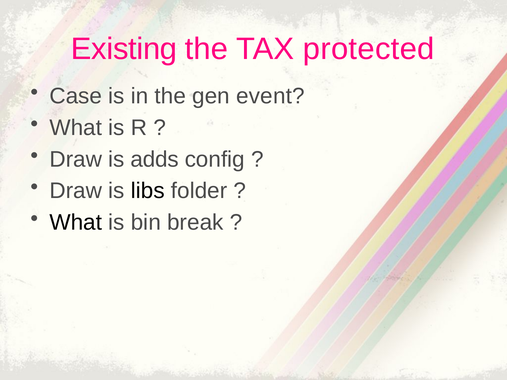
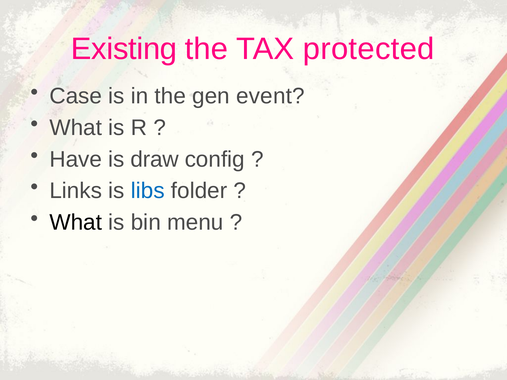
Draw: Draw -> Have (76, 159)
adds: adds -> draw (155, 159)
Draw: Draw -> Links (76, 191)
libs colour: black -> blue (148, 191)
break: break -> menu (195, 222)
